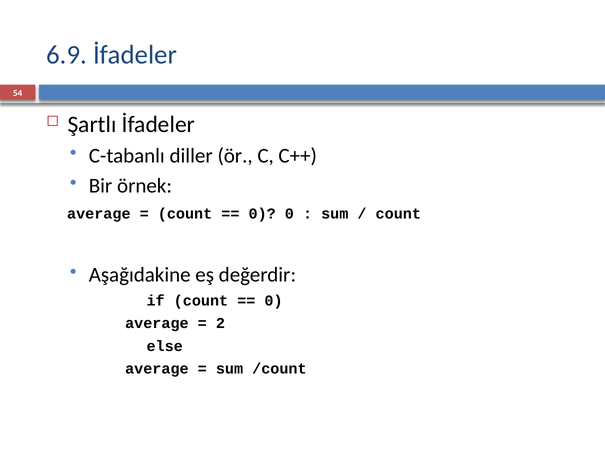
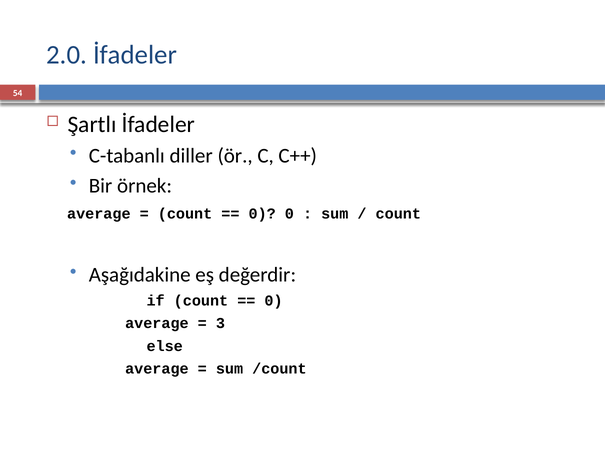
6.9: 6.9 -> 2.0 (67, 55)
2: 2 -> 3 (220, 323)
